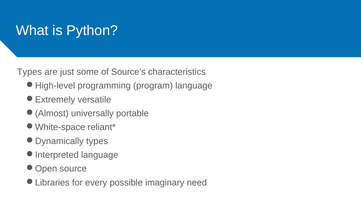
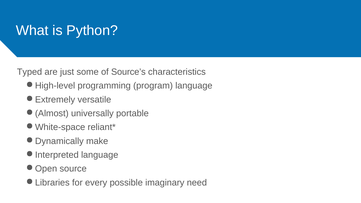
Types: Types -> Typed (30, 72)
types: types -> make (97, 141)
